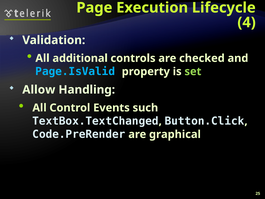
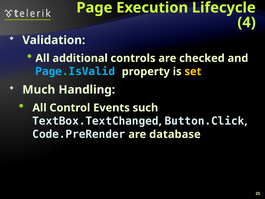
set colour: light green -> yellow (193, 71)
Allow: Allow -> Much (39, 90)
graphical: graphical -> database (175, 134)
